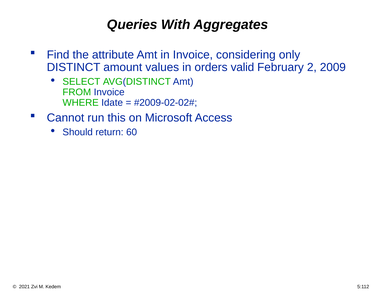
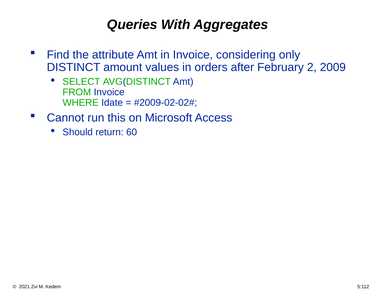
valid: valid -> after (242, 67)
